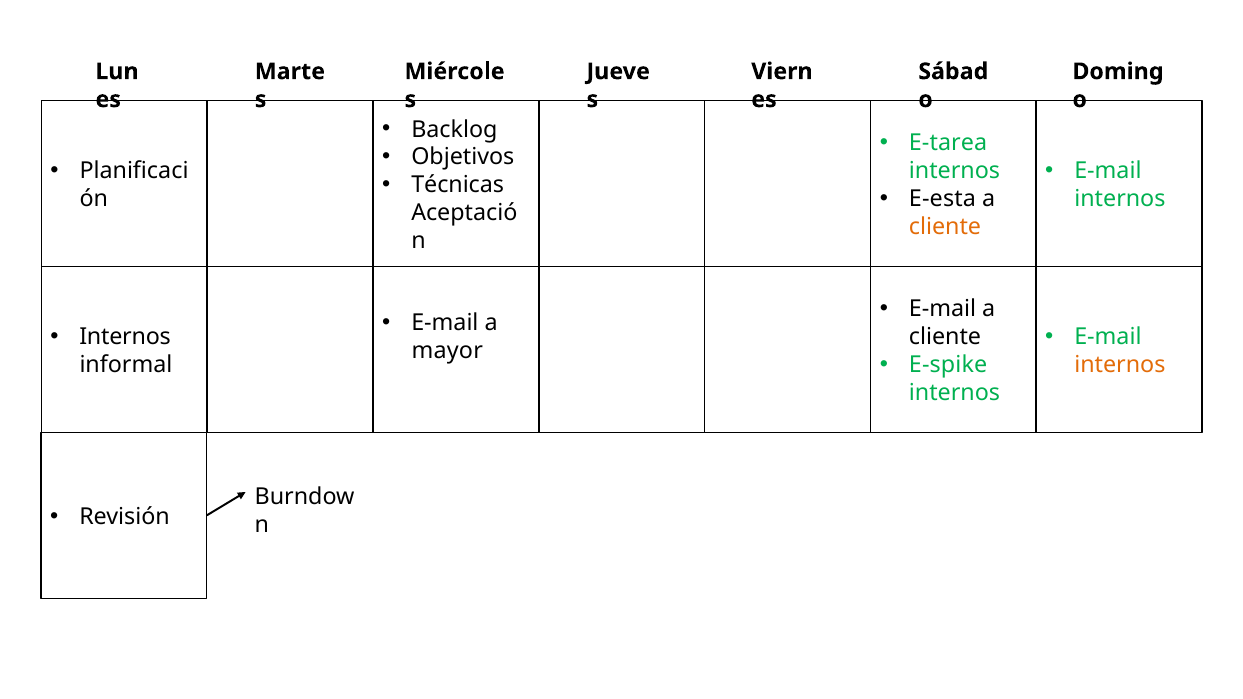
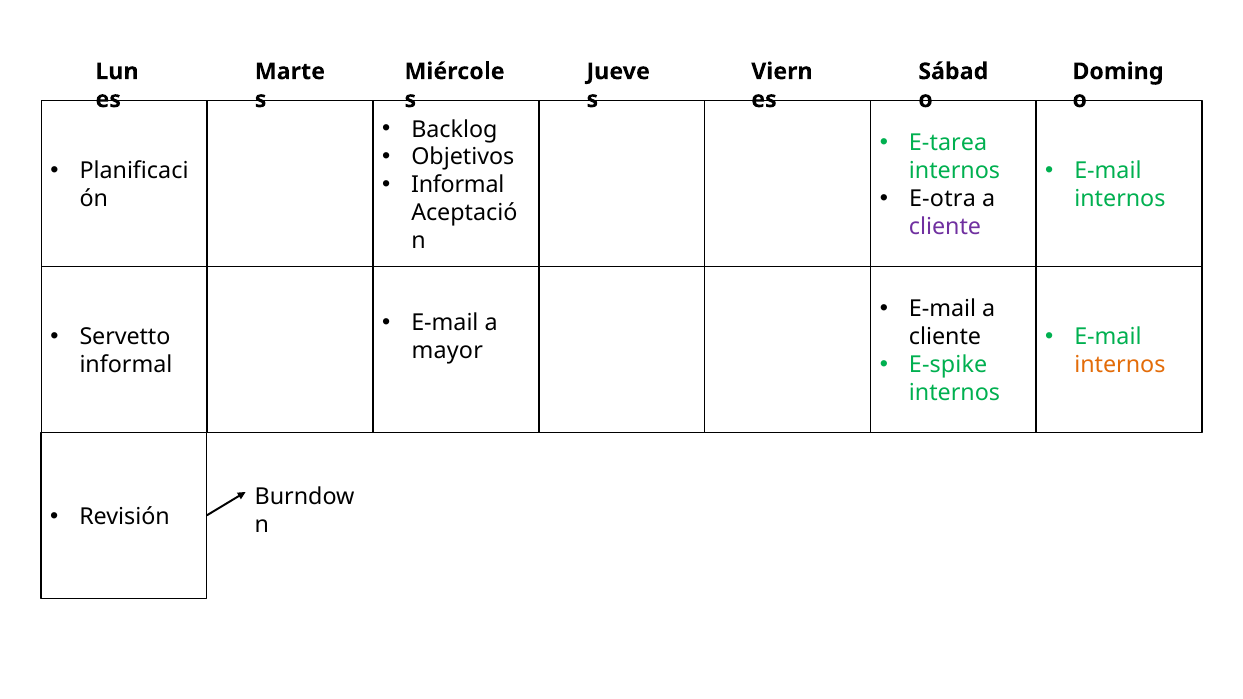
Técnicas: Técnicas -> Informal (458, 185)
E-esta: E-esta -> E-otra (942, 199)
cliente colour: orange -> purple (945, 227)
Internos: Internos -> Servetto (125, 337)
